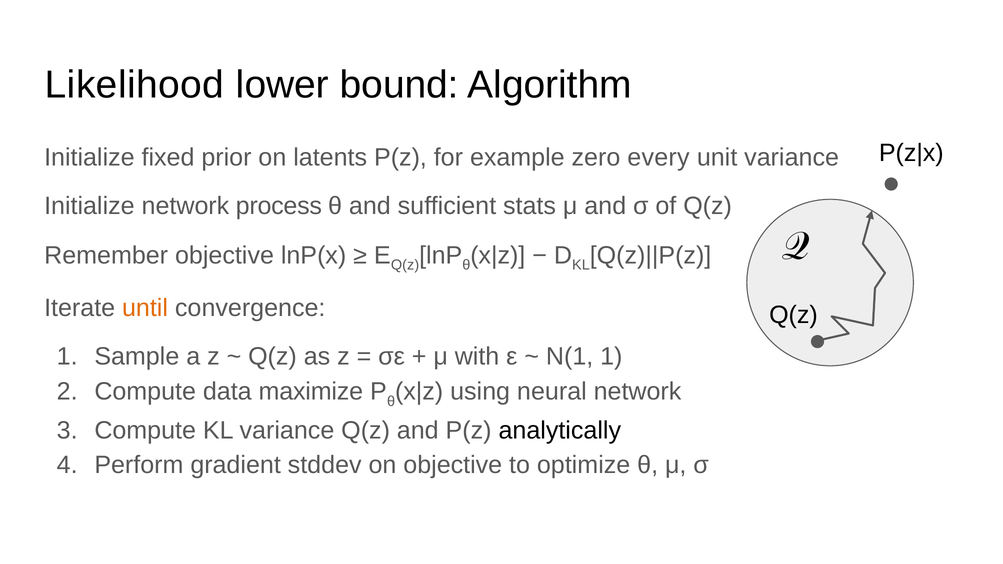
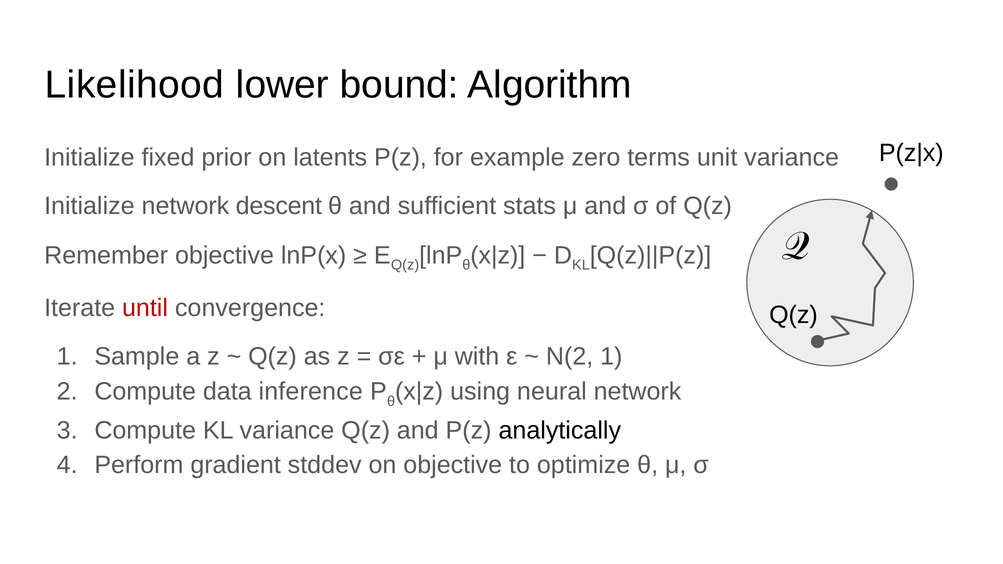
every: every -> terms (659, 158)
process: process -> descent (279, 206)
until colour: orange -> red (145, 308)
N(1: N(1 -> N(2 (570, 357)
maximize: maximize -> inference (311, 392)
